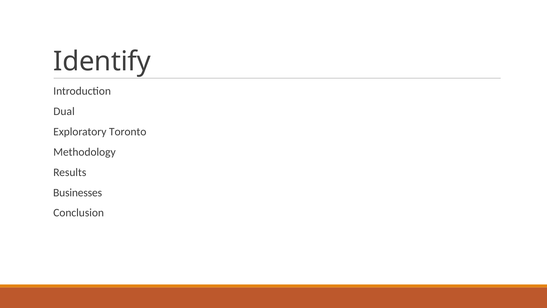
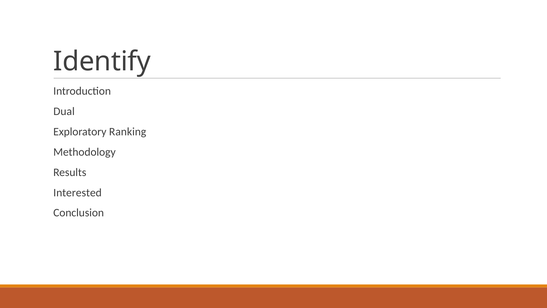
Toronto: Toronto -> Ranking (128, 132)
Businesses: Businesses -> Interested (78, 192)
